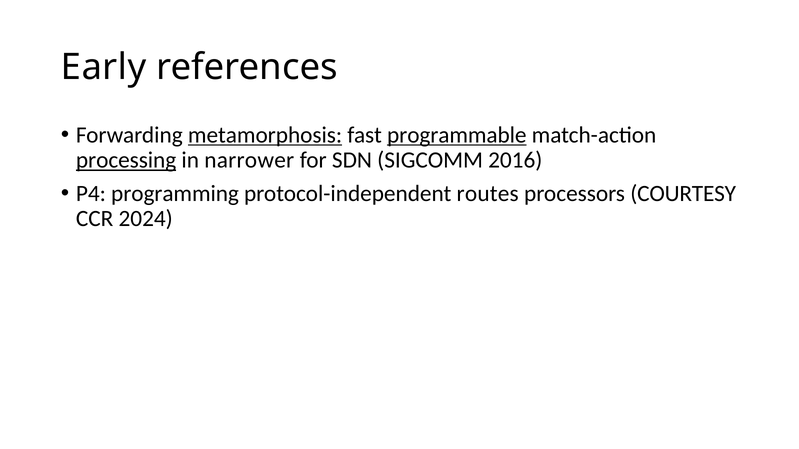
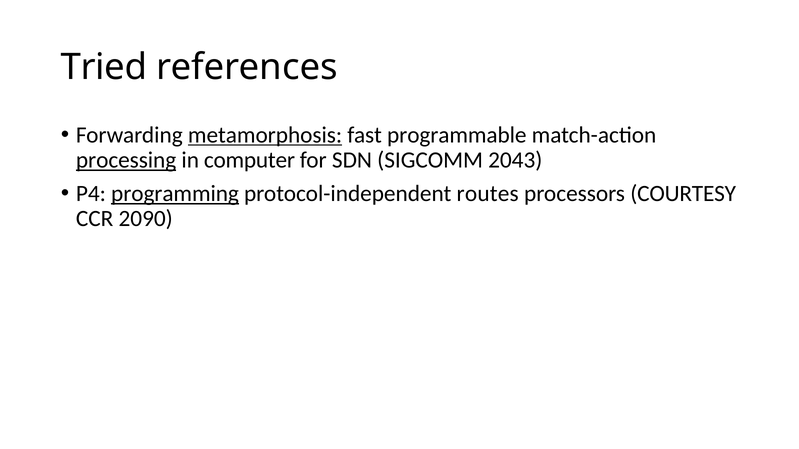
Early: Early -> Tried (104, 67)
programmable underline: present -> none (457, 135)
narrower: narrower -> computer (249, 160)
2016: 2016 -> 2043 (515, 160)
programming underline: none -> present (175, 194)
2024: 2024 -> 2090 (146, 219)
